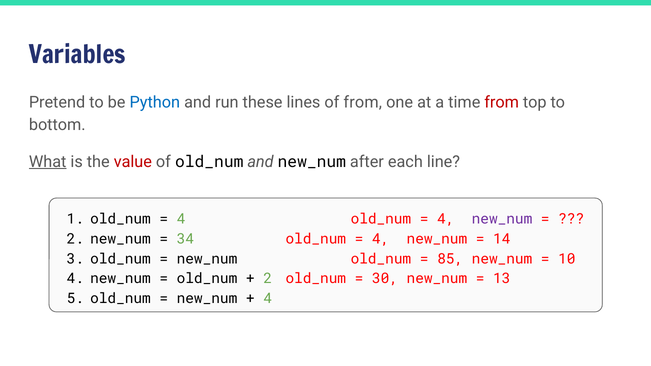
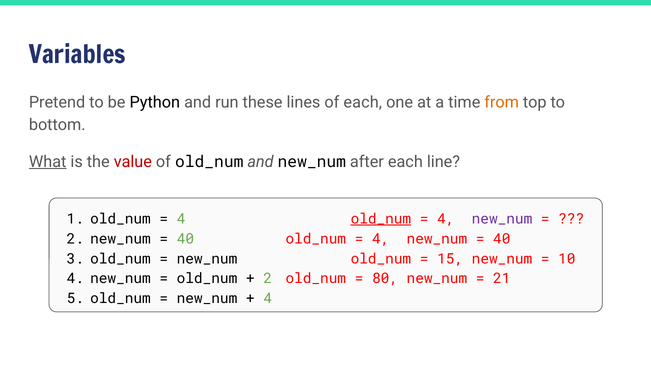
Python colour: blue -> black (155, 102)
of from: from -> each (363, 102)
from colour: red -> orange (502, 102)
old_num underline: none -> present (381, 219)
34: 34 -> 40 (185, 239)
14: 14 -> 40 (502, 239)
85: 85 -> 15 (450, 259)
30: 30 -> 80 (385, 279)
13: 13 -> 21 (502, 279)
